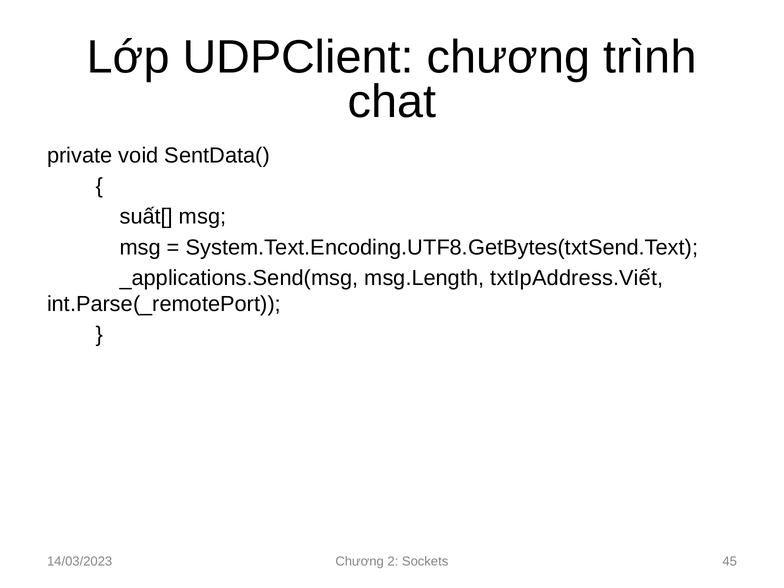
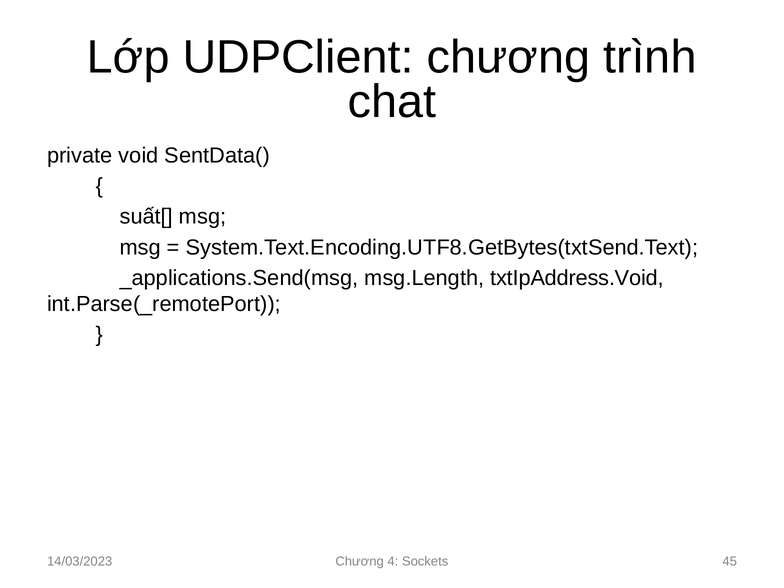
txtIpAddress.Viết: txtIpAddress.Viết -> txtIpAddress.Void (577, 278)
2: 2 -> 4 (393, 562)
